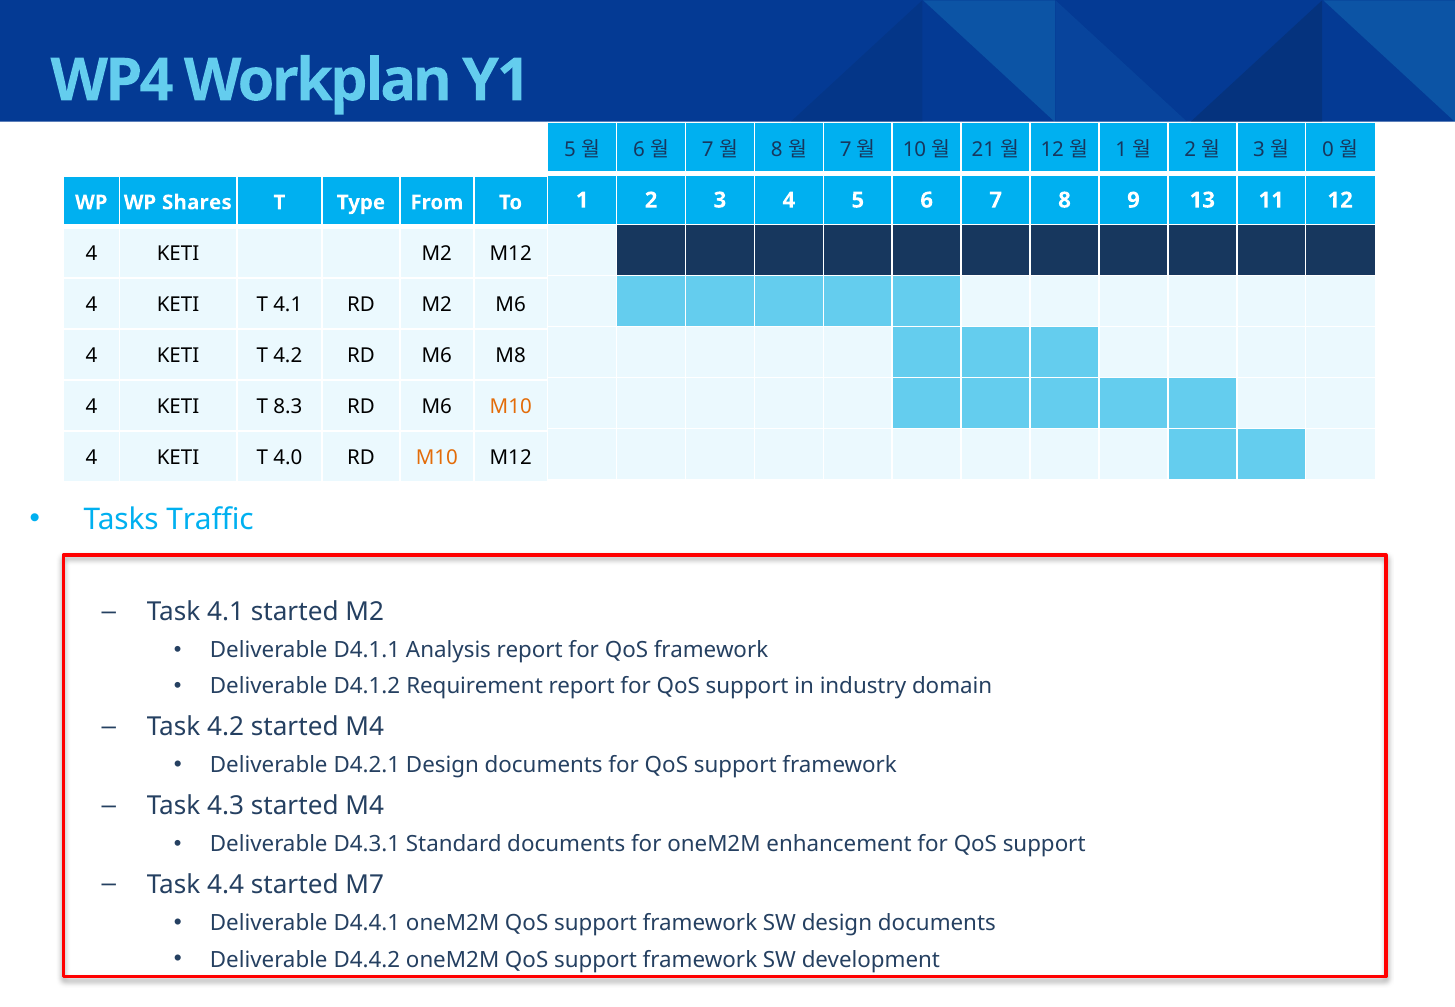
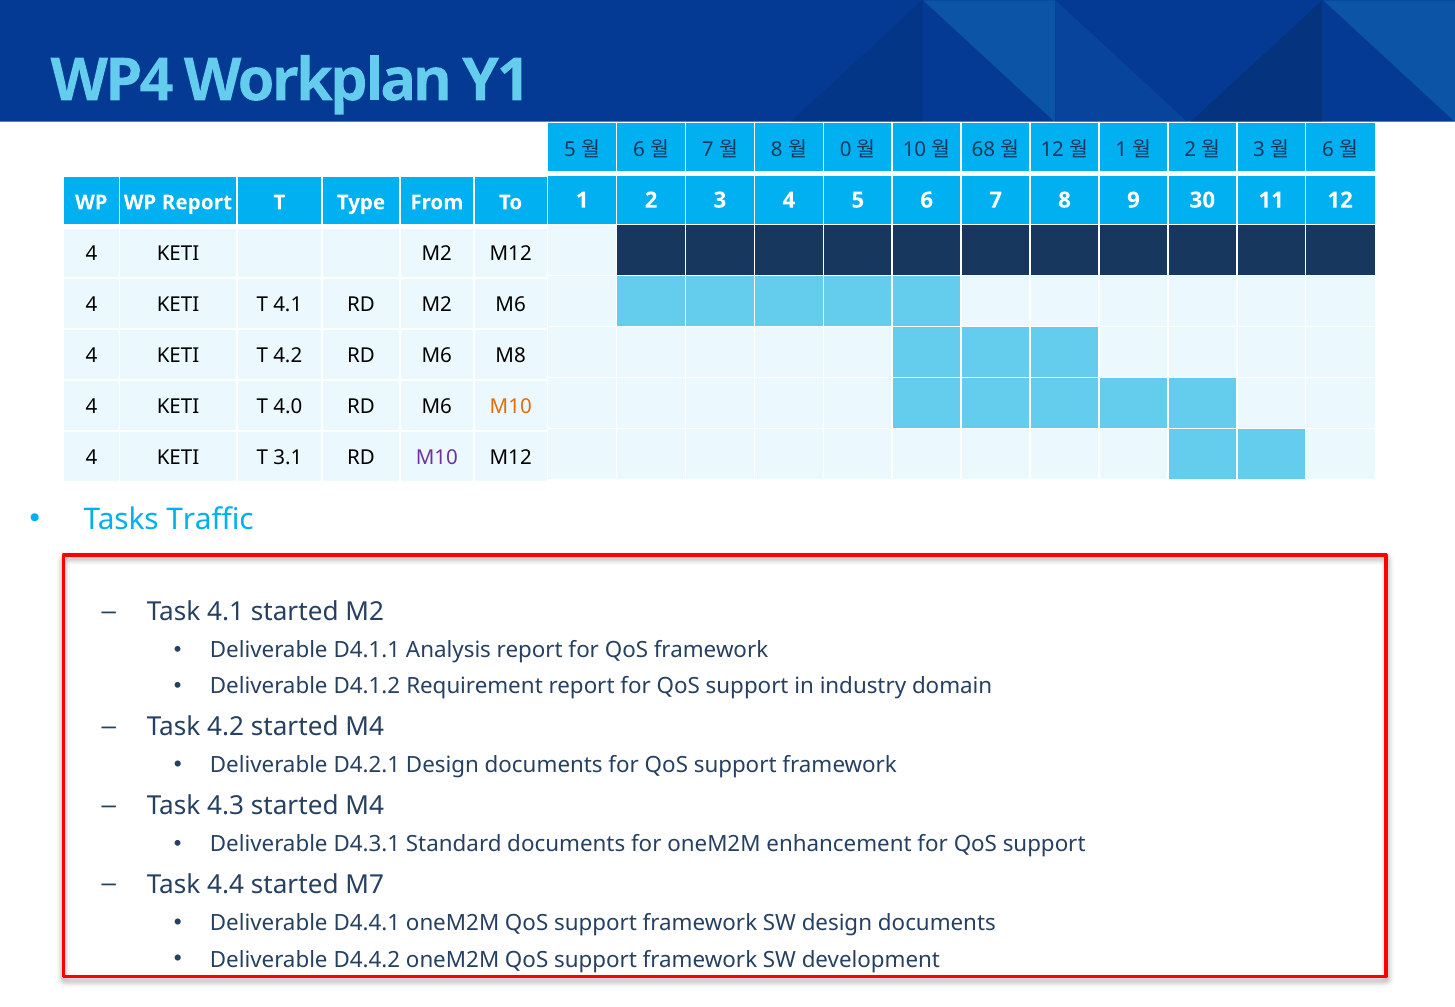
7: 7 -> 0 (846, 150)
21: 21 -> 68 (983, 150)
0: 0 -> 6 (1328, 150)
13: 13 -> 30 (1202, 200)
WP Shares: Shares -> Report (197, 203)
8.3: 8.3 -> 4.0 (288, 407)
4.0: 4.0 -> 3.1 (288, 458)
M10 colour: orange -> purple (437, 458)
